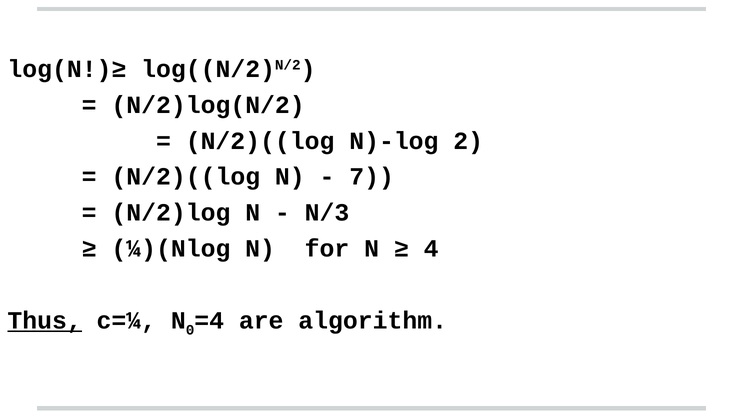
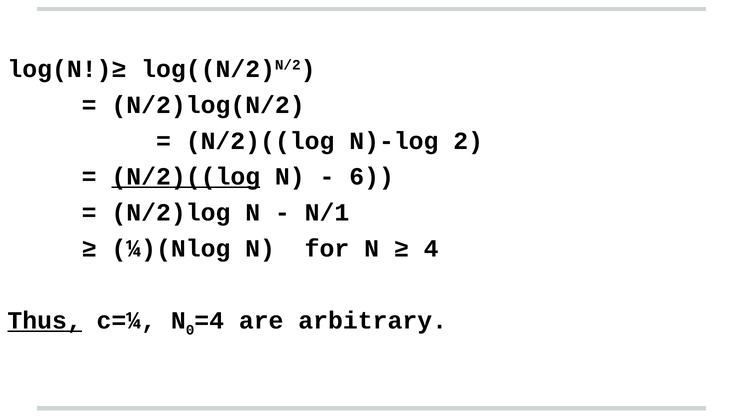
N/2)((log underline: none -> present (186, 177)
7: 7 -> 6 (372, 177)
N/3: N/3 -> N/1 (327, 213)
algorithm: algorithm -> arbitrary (373, 320)
